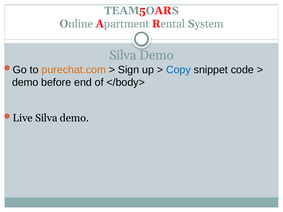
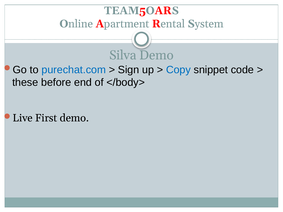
purechat.com colour: orange -> blue (74, 70)
demo: demo -> these (25, 83)
Live Silva: Silva -> First (46, 118)
